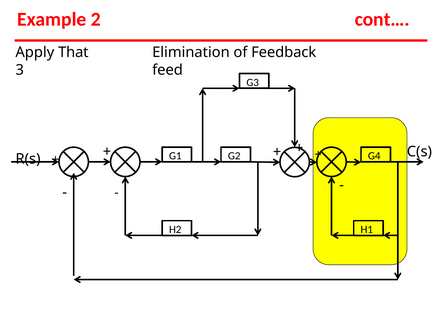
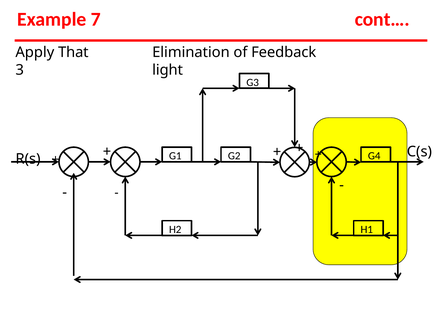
2: 2 -> 7 (96, 19)
feed: feed -> light (168, 70)
